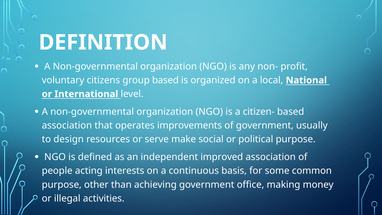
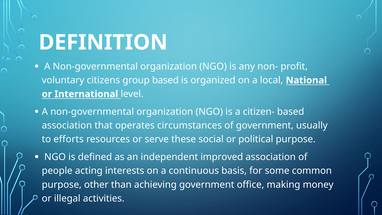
improvements: improvements -> circumstances (190, 126)
design: design -> efforts (69, 139)
make: make -> these (184, 139)
